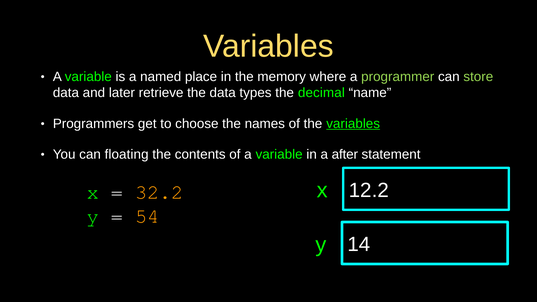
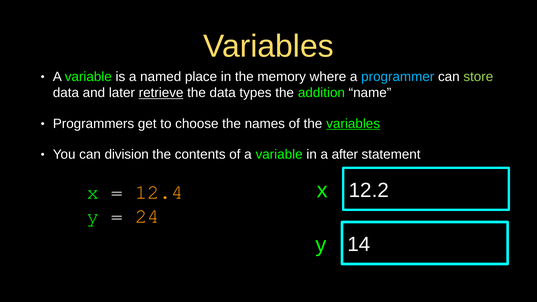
programmer colour: light green -> light blue (398, 77)
retrieve underline: none -> present (161, 93)
decimal: decimal -> addition (321, 93)
floating: floating -> division (127, 154)
32.2: 32.2 -> 12.4 (159, 192)
54: 54 -> 24 (147, 216)
